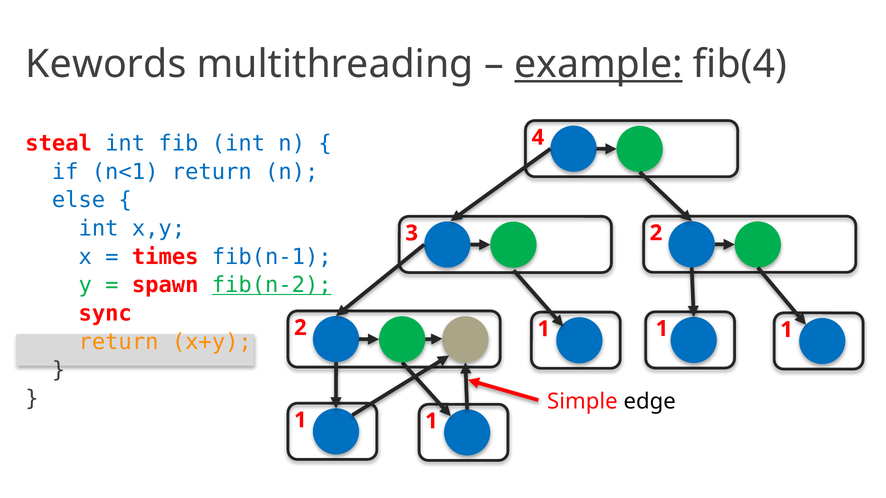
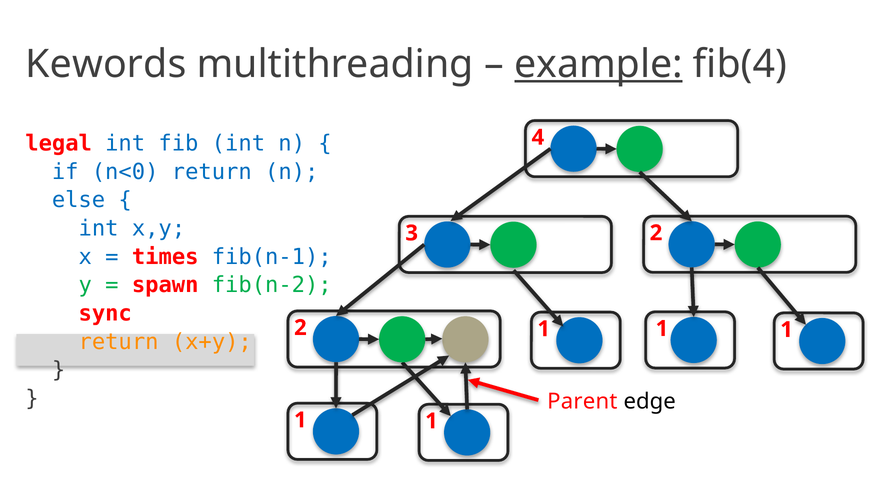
steal: steal -> legal (59, 143)
n<1: n<1 -> n<0 (125, 172)
fib(n-2 underline: present -> none (272, 285)
Simple: Simple -> Parent (582, 402)
